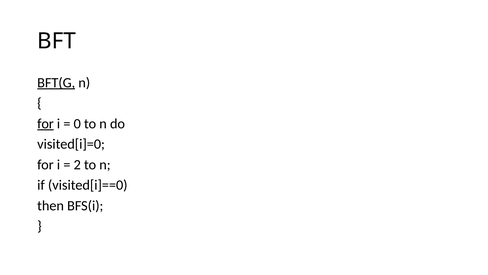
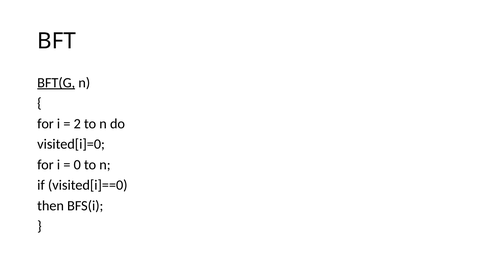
for underline: present -> none (45, 123)
0: 0 -> 2 (77, 123)
2: 2 -> 0 (77, 164)
